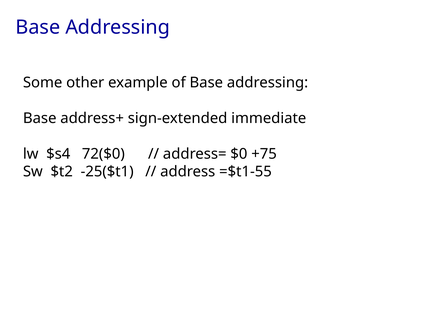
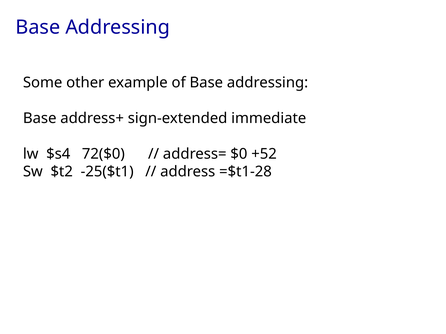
+75: +75 -> +52 (264, 154)
=$t1-55: =$t1-55 -> =$t1-28 (245, 172)
